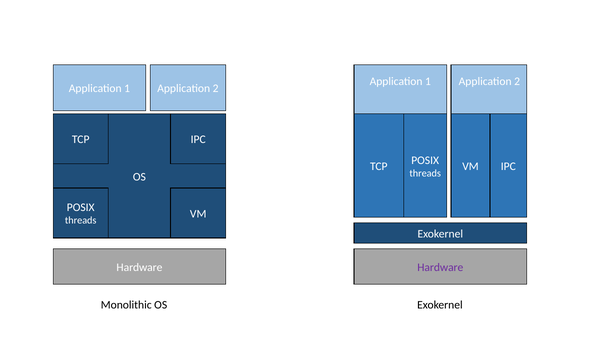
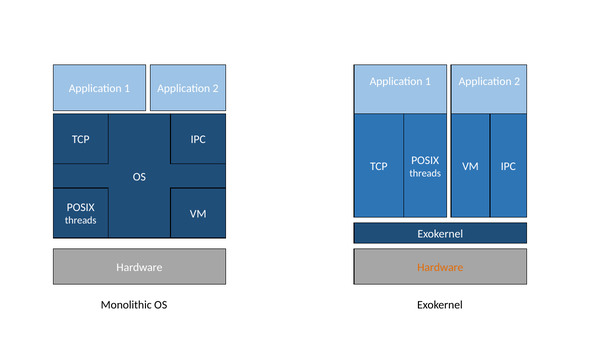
Hardware colour: purple -> orange (440, 268)
